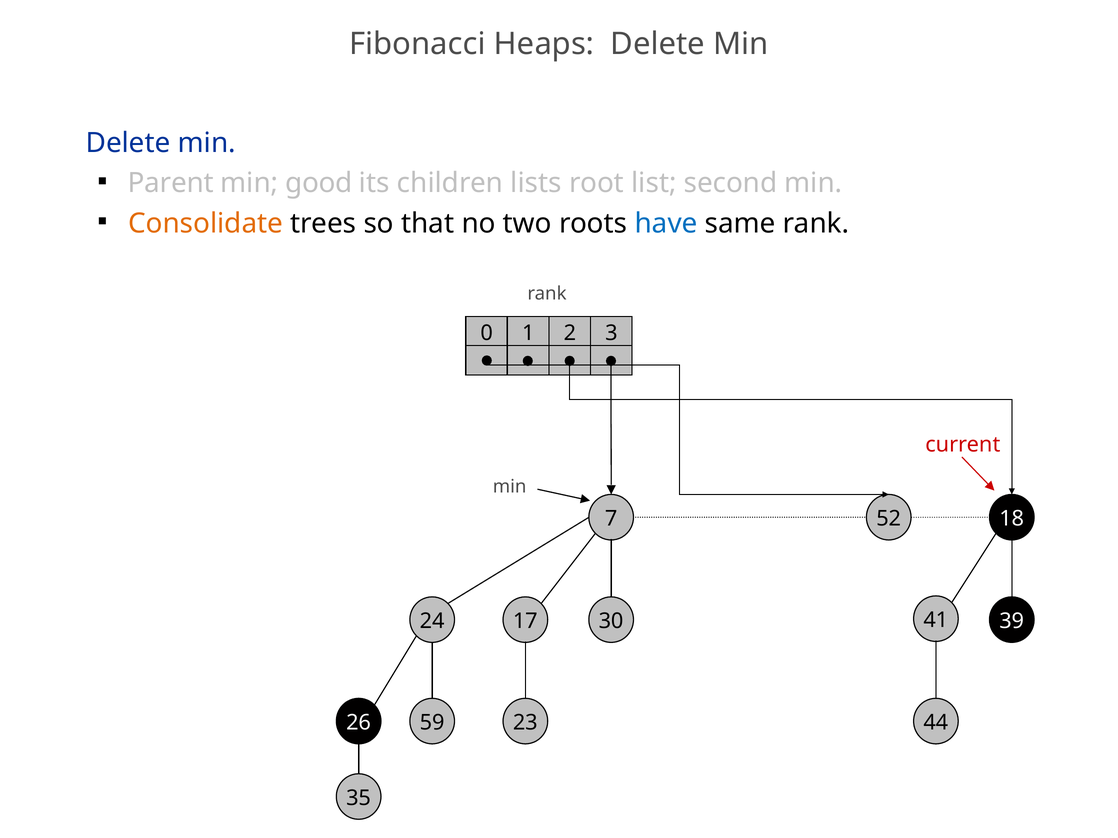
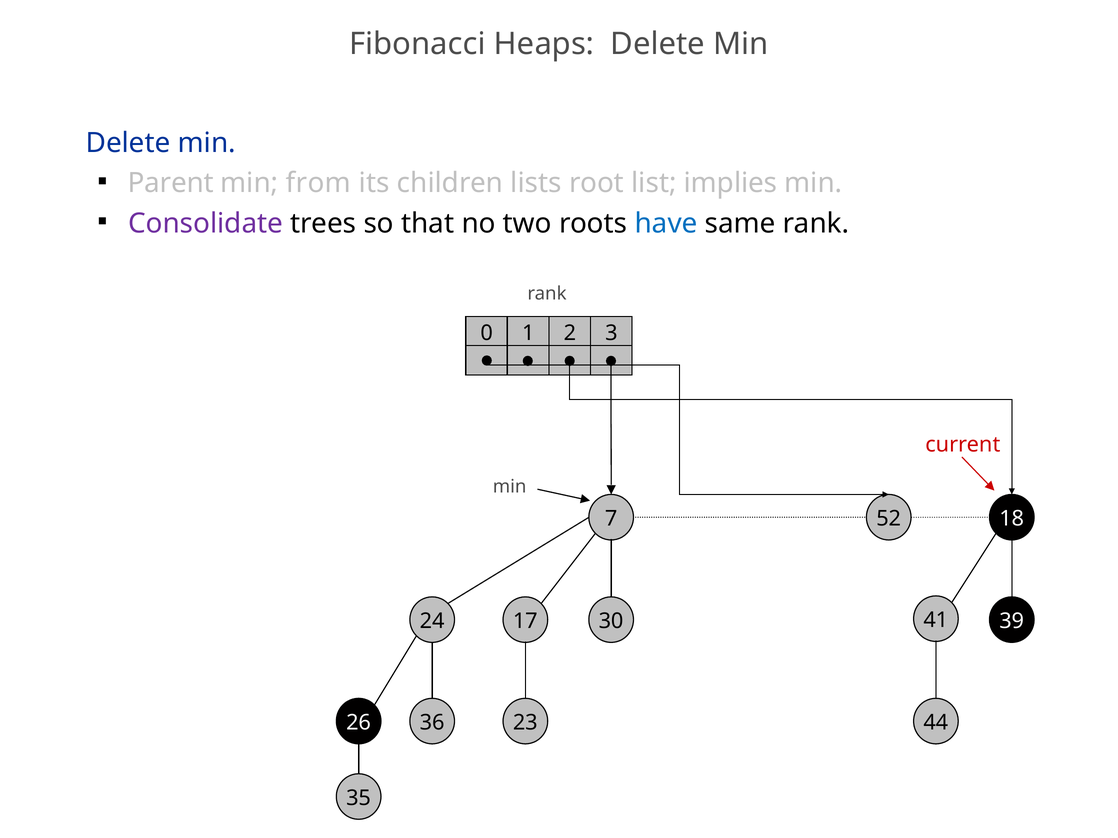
good: good -> from (318, 183)
second: second -> implies (731, 183)
Consolidate colour: orange -> purple (206, 224)
59: 59 -> 36 (432, 723)
